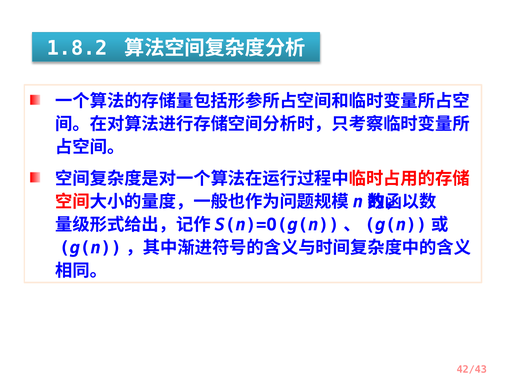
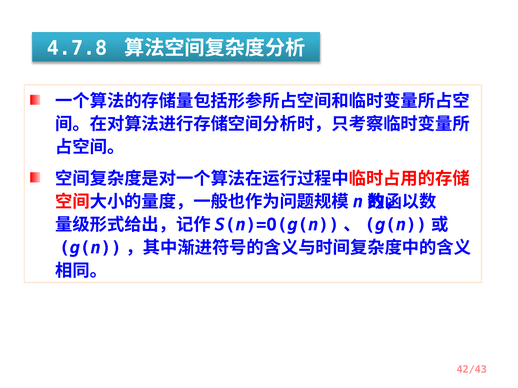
1.8.2: 1.8.2 -> 4.7.8 (77, 48)
